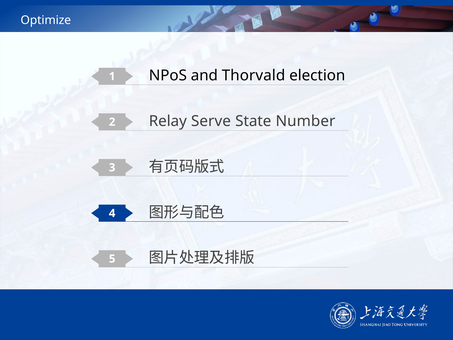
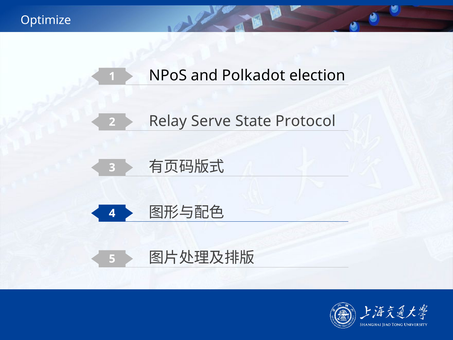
Thorvald: Thorvald -> Polkadot (254, 75)
Number: Number -> Protocol (305, 121)
